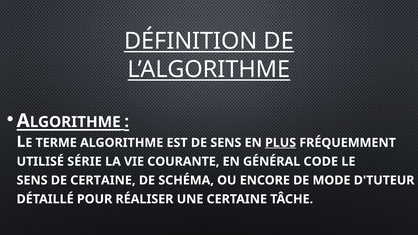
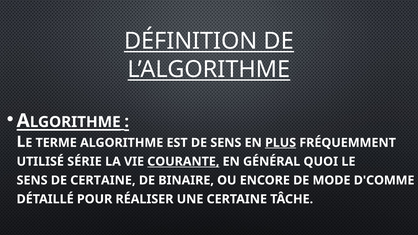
COURANTE underline: none -> present (183, 162)
CODE: CODE -> QUOI (321, 162)
SCHÉMA: SCHÉMA -> BINAIRE (186, 180)
D'TUTEUR: D'TUTEUR -> D'COMME (384, 180)
